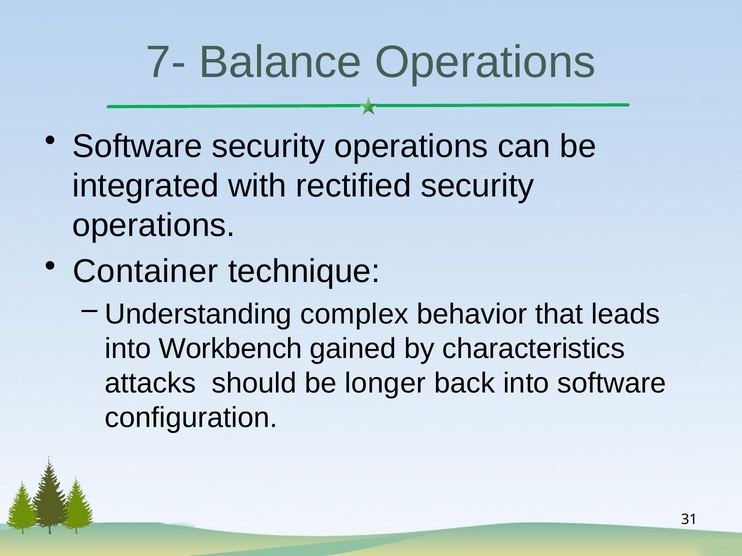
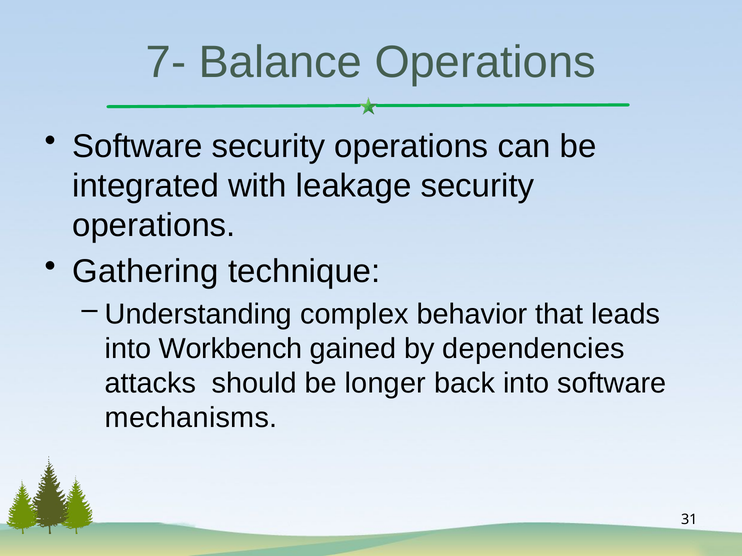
rectified: rectified -> leakage (354, 186)
Container: Container -> Gathering (146, 272)
characteristics: characteristics -> dependencies (534, 349)
configuration: configuration -> mechanisms (191, 418)
